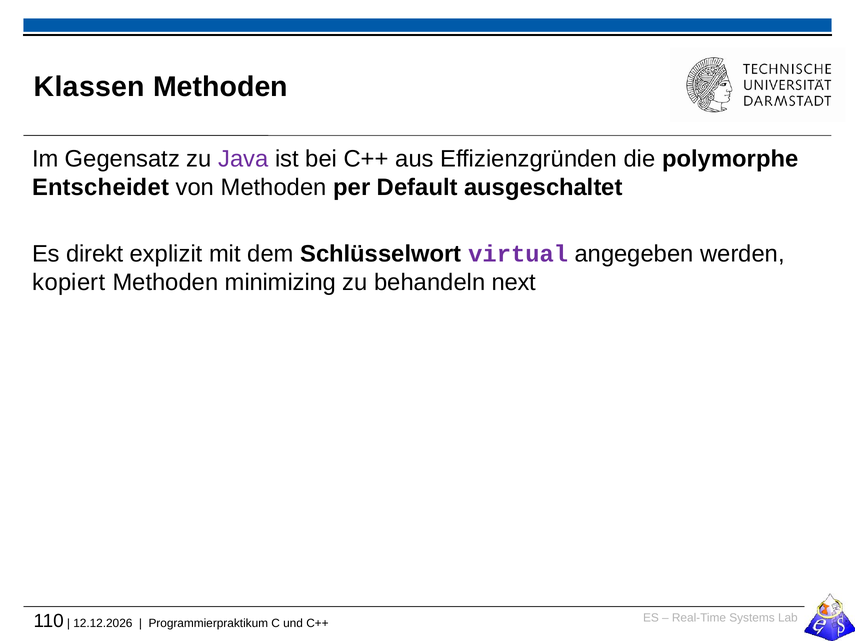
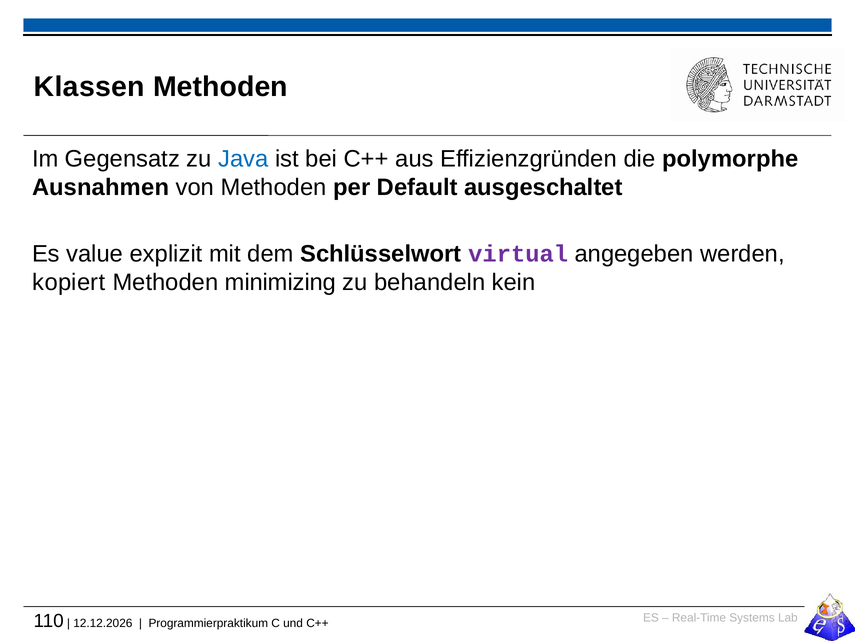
Java colour: purple -> blue (243, 159)
Entscheidet: Entscheidet -> Ausnahmen (101, 187)
direkt: direkt -> value (95, 254)
next: next -> kein (514, 283)
